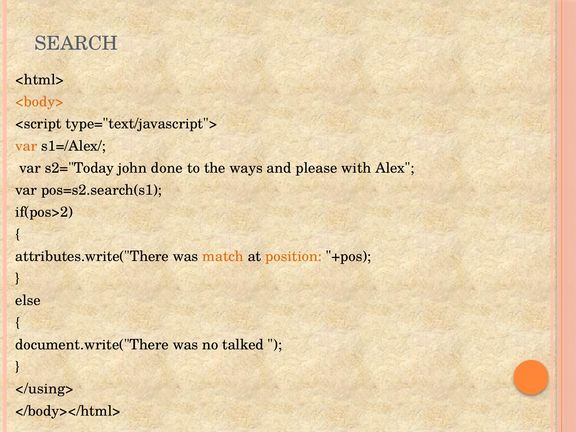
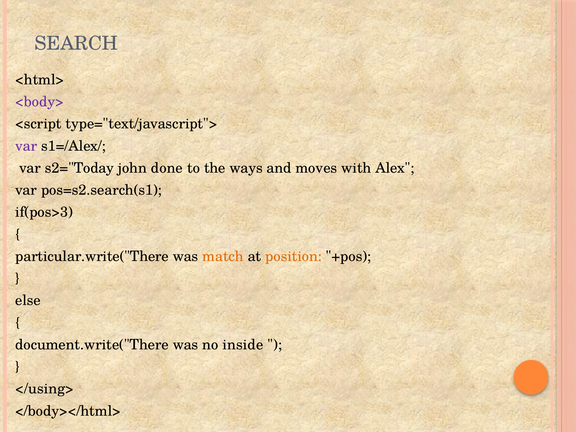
<body> colour: orange -> purple (40, 102)
var colour: orange -> purple (26, 146)
please: please -> moves (316, 168)
if(pos>2: if(pos>2 -> if(pos>3 (44, 212)
attributes.write("There: attributes.write("There -> particular.write("There (92, 256)
talked: talked -> inside (243, 345)
